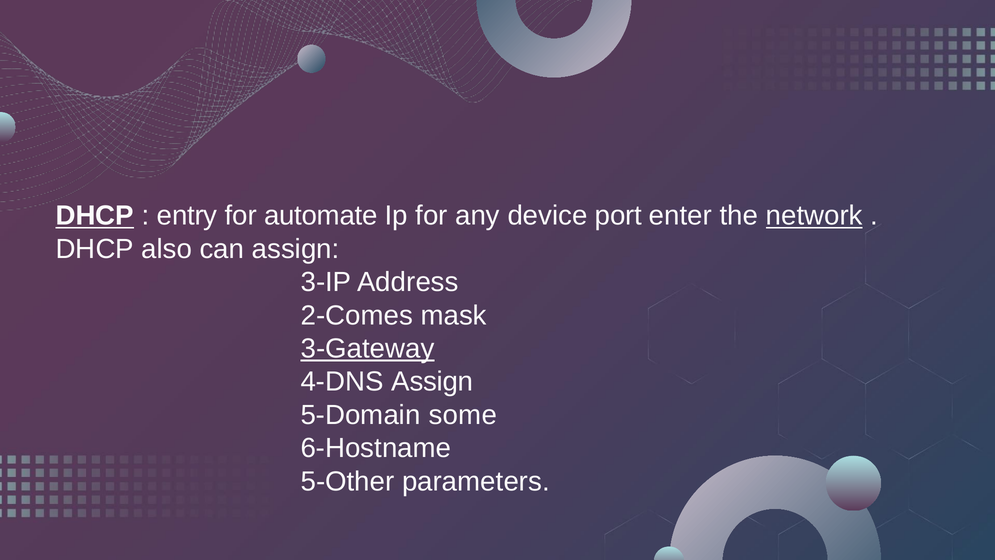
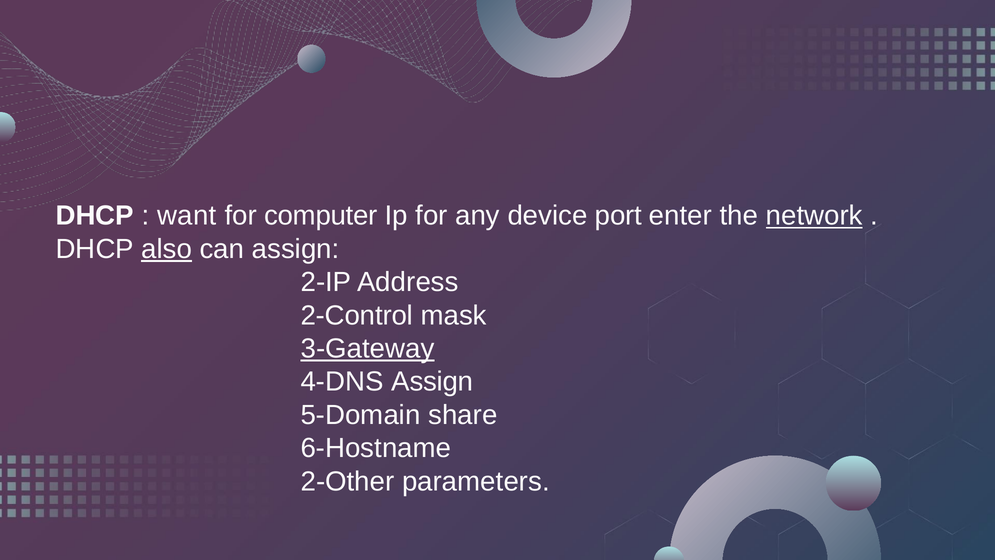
DHCP underline: present -> none (95, 216)
entry: entry -> want (187, 216)
automate: automate -> computer (321, 216)
also underline: none -> present (167, 249)
3-IP: 3-IP -> 2-IP (326, 282)
2-Comes: 2-Comes -> 2-Control (357, 315)
some: some -> share (463, 415)
5-Other: 5-Other -> 2-Other (348, 481)
